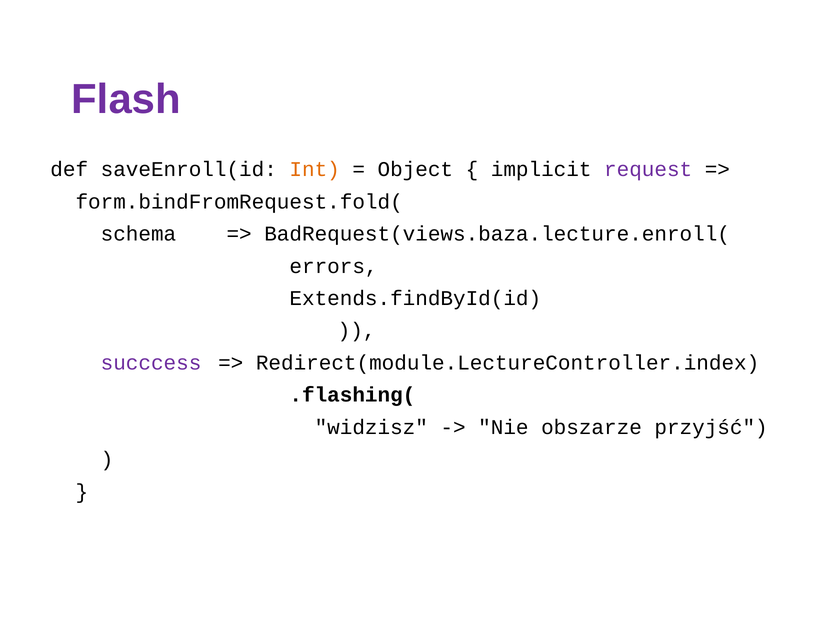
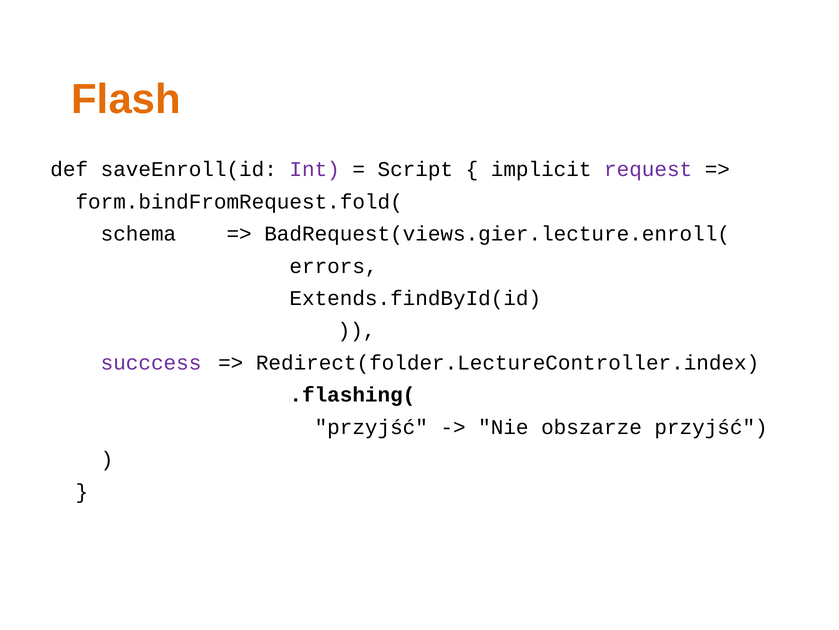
Flash colour: purple -> orange (126, 99)
Int colour: orange -> purple (315, 169)
Object: Object -> Script (415, 169)
BadRequest(views.baza.lecture.enroll(: BadRequest(views.baza.lecture.enroll( -> BadRequest(views.gier.lecture.enroll( (497, 234)
Redirect(module.LectureController.index: Redirect(module.LectureController.index -> Redirect(folder.LectureController.index (508, 362)
widzisz: widzisz -> przyjść (371, 427)
